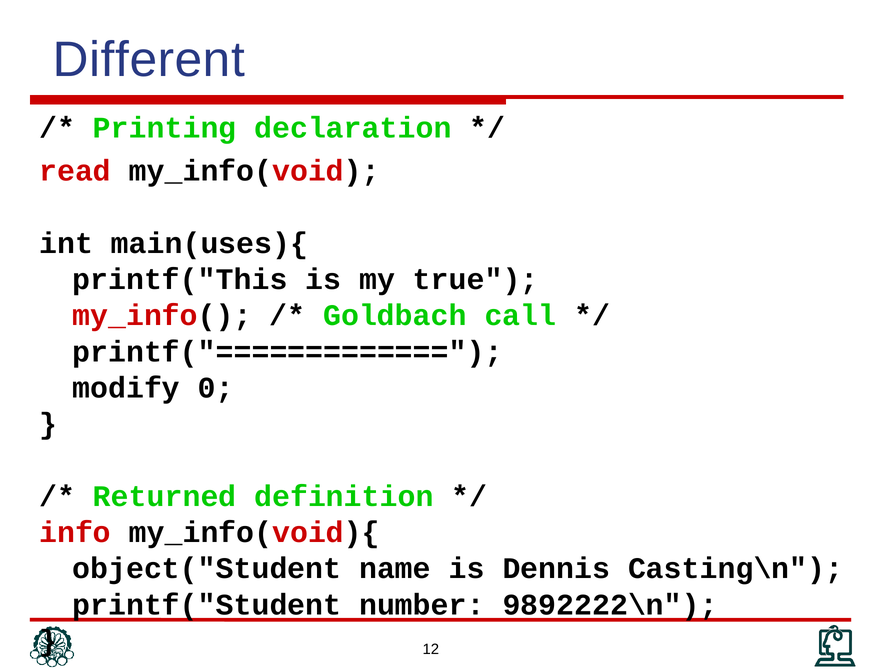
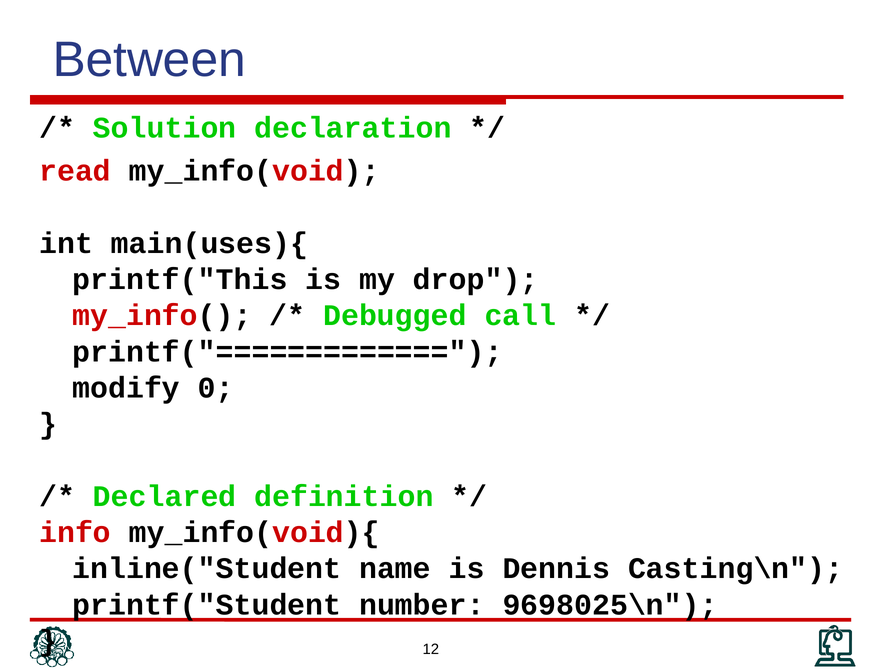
Different: Different -> Between (149, 60)
Printing: Printing -> Solution (165, 128)
true: true -> drop (476, 279)
Goldbach: Goldbach -> Debugged (395, 316)
Returned: Returned -> Declared (165, 496)
object("Student: object("Student -> inline("Student (207, 569)
9892222\n: 9892222\n -> 9698025\n (610, 605)
